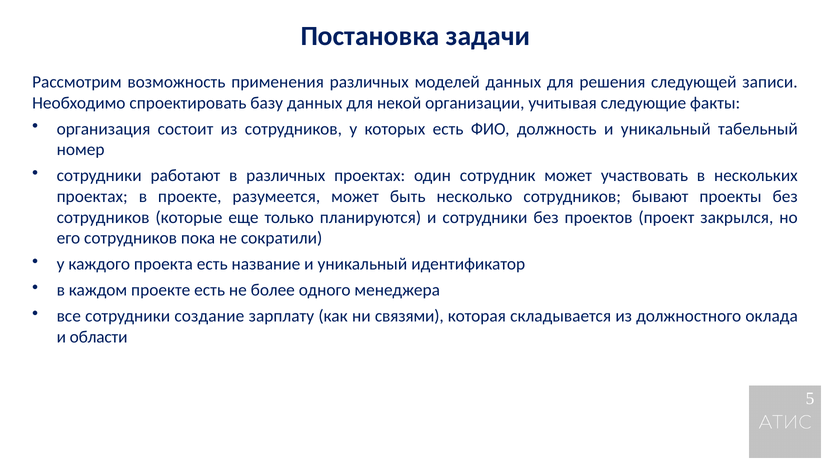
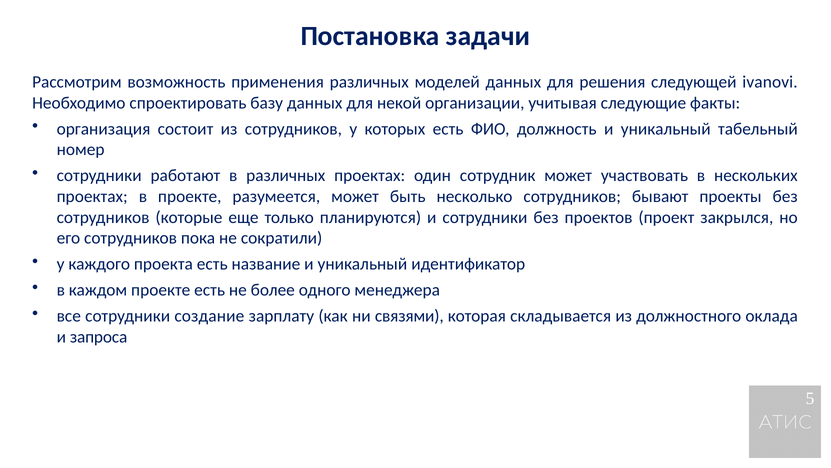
записи: записи -> ivanovi (770, 82)
области: области -> запроса (99, 337)
